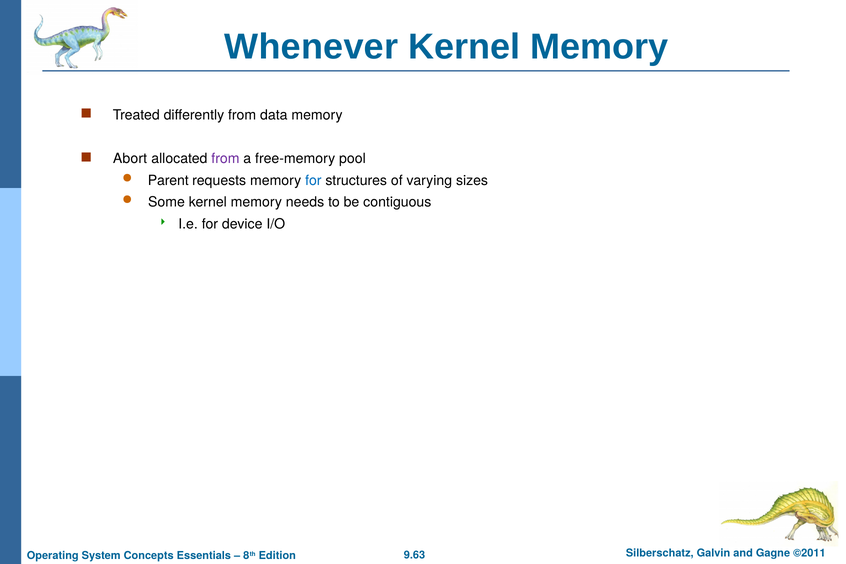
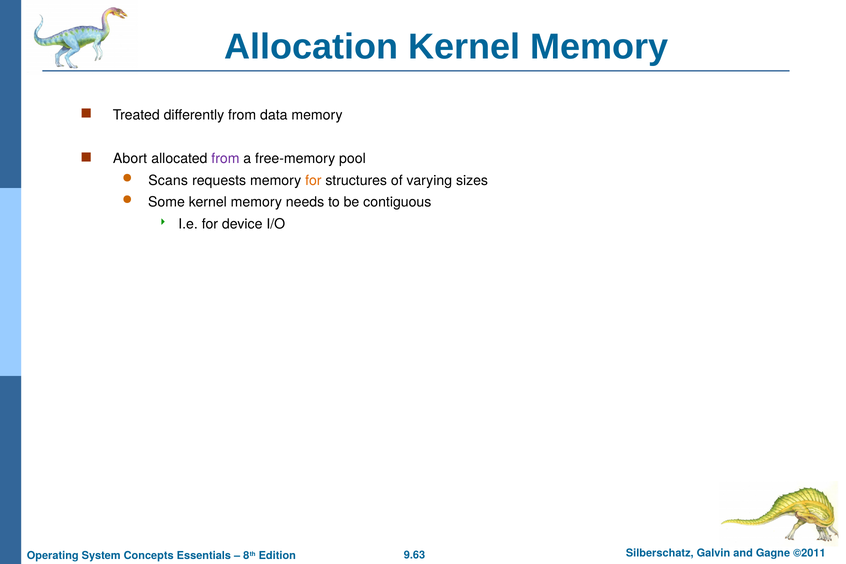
Whenever: Whenever -> Allocation (311, 47)
Parent: Parent -> Scans (168, 180)
for colour: blue -> orange (313, 180)
